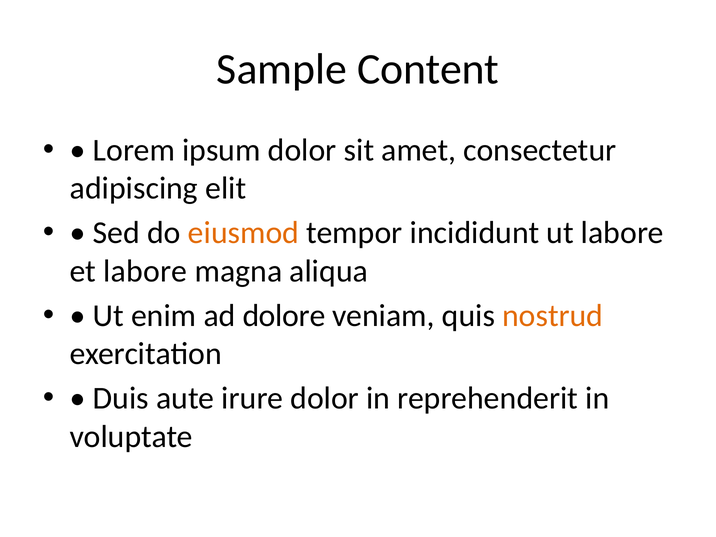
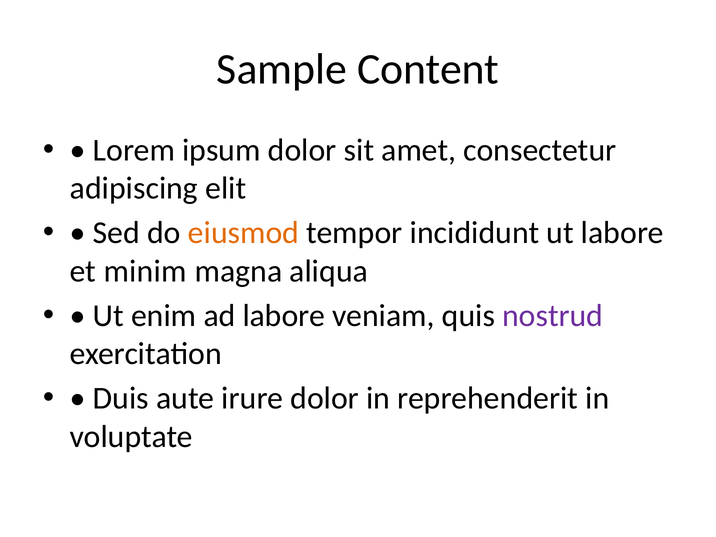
et labore: labore -> minim (145, 271)
ad dolore: dolore -> labore (284, 316)
nostrud colour: orange -> purple (553, 316)
